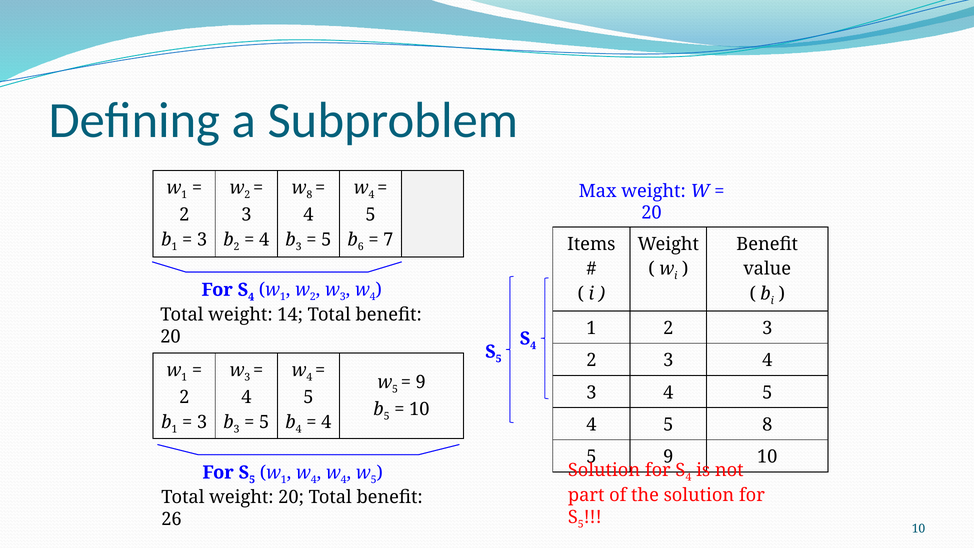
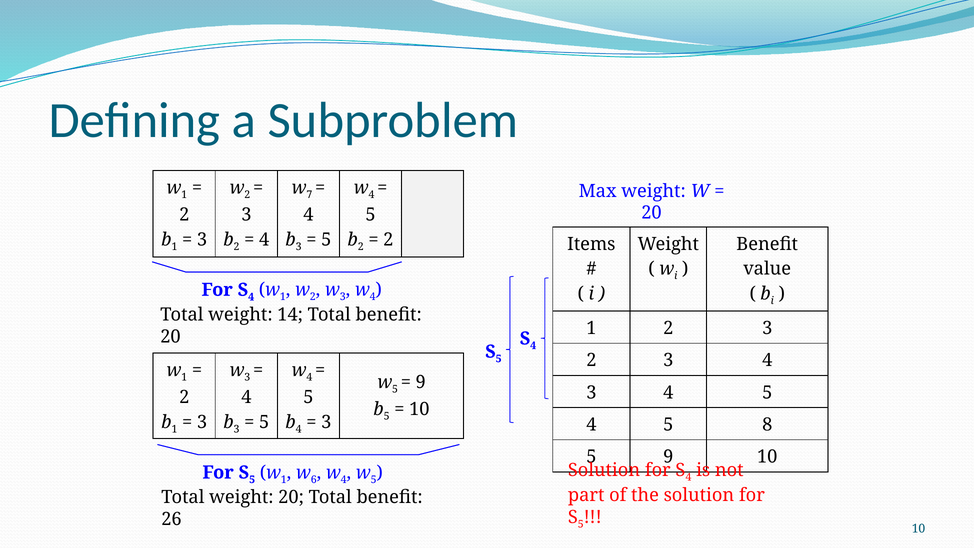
w 8: 8 -> 7 (309, 195)
6: 6 -> 2 (361, 247)
7: 7 -> 2 (388, 239)
4: 4 -> 3 (326, 422)
4: 4 -> 6 (314, 479)
